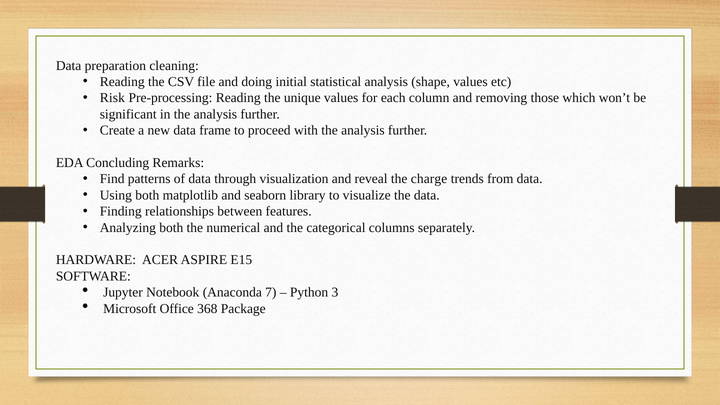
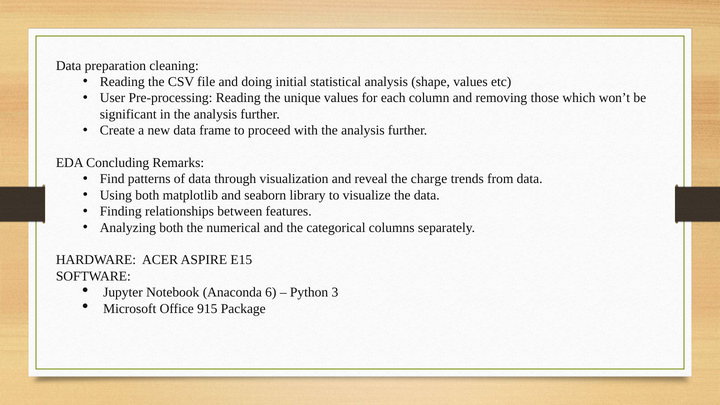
Risk: Risk -> User (112, 98)
7: 7 -> 6 (271, 292)
368: 368 -> 915 (207, 309)
